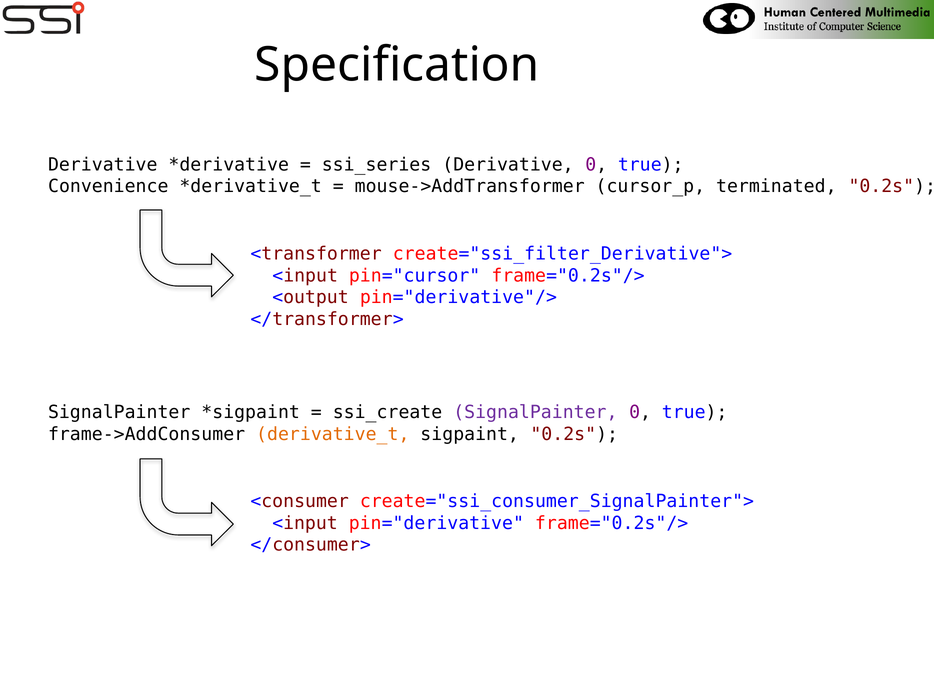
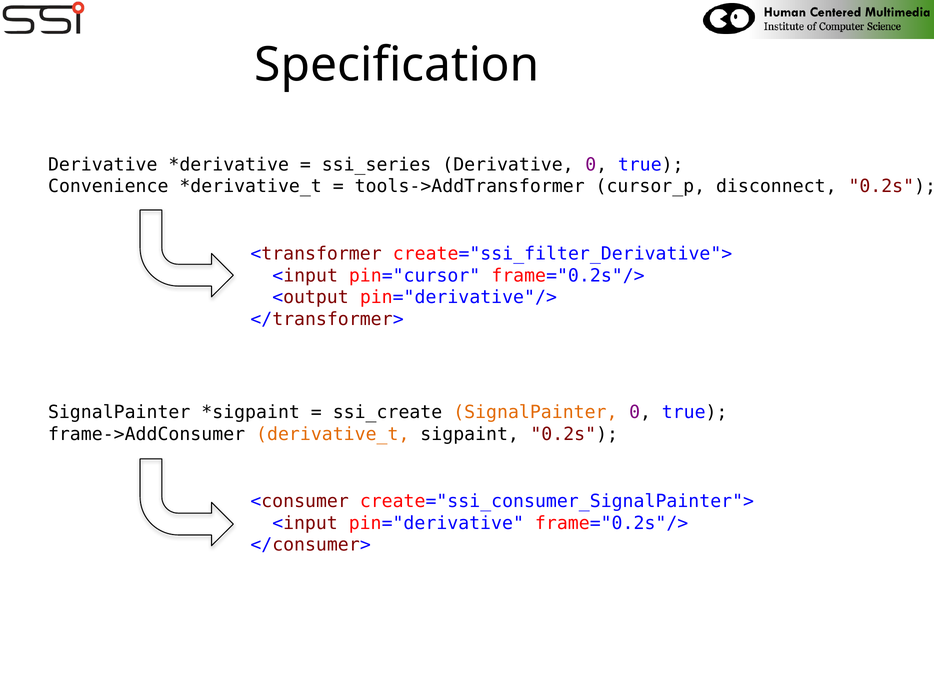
mouse->AddTransformer: mouse->AddTransformer -> tools->AddTransformer (470, 187)
terminated: terminated -> disconnect (776, 187)
SignalPainter colour: purple -> orange (535, 413)
